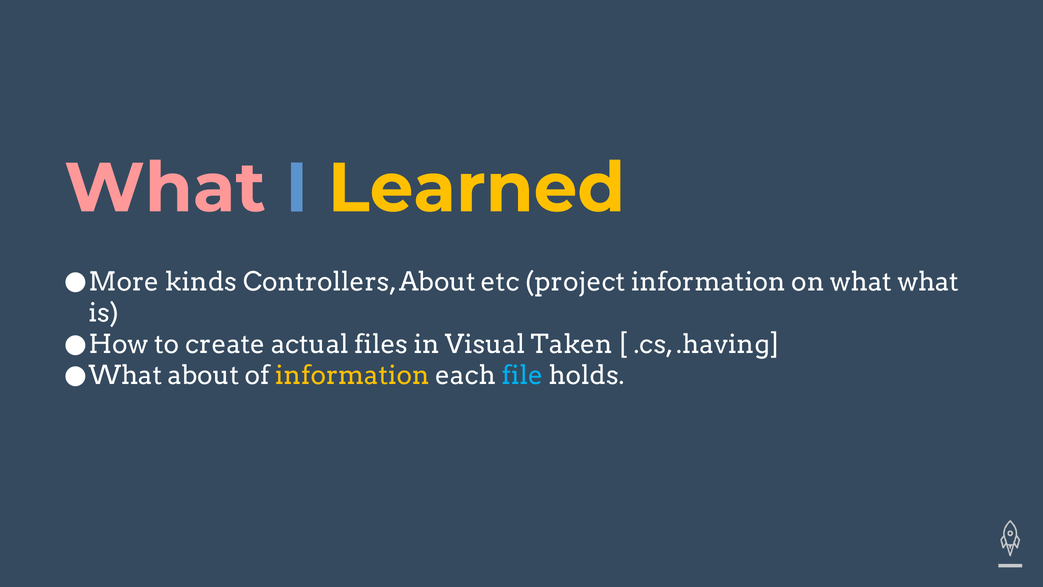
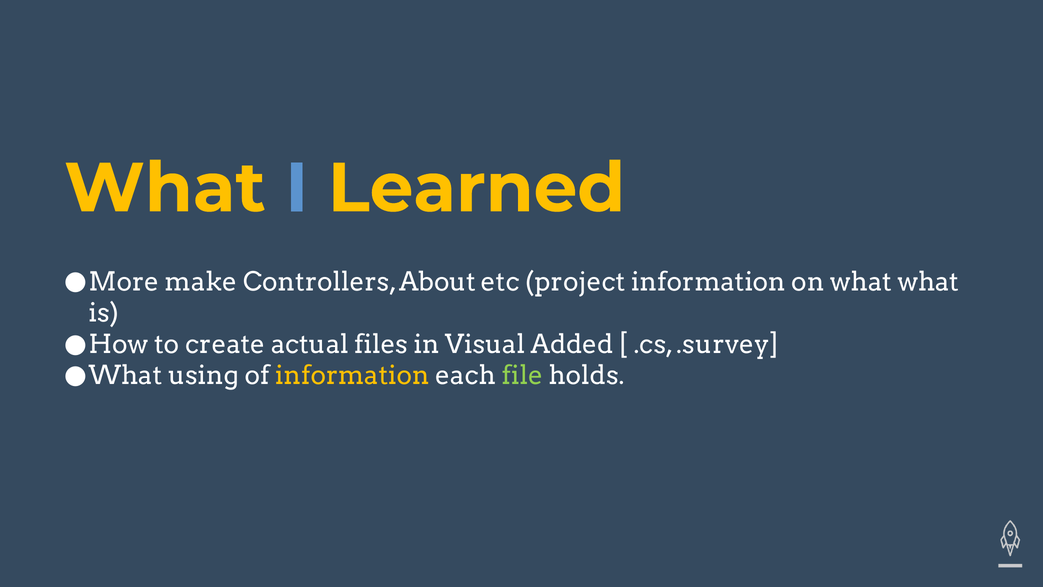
What colour: pink -> yellow (165, 188)
kinds: kinds -> make (201, 282)
Taken: Taken -> Added (572, 344)
.having: .having -> .survey (728, 344)
about: about -> using (204, 376)
file colour: light blue -> light green (522, 376)
